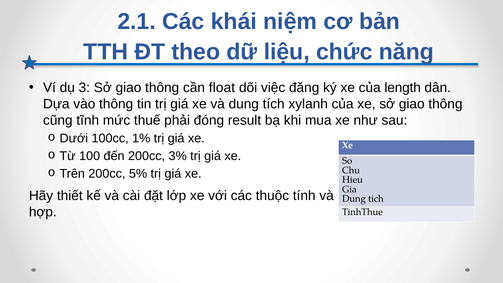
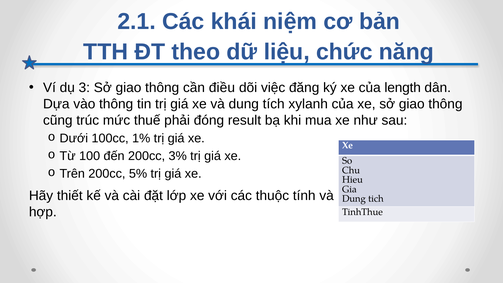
float: float -> điều (222, 88)
tĩnh: tĩnh -> trúc (88, 120)
